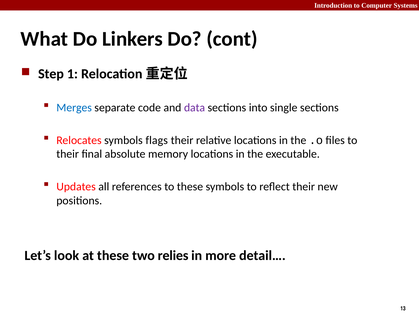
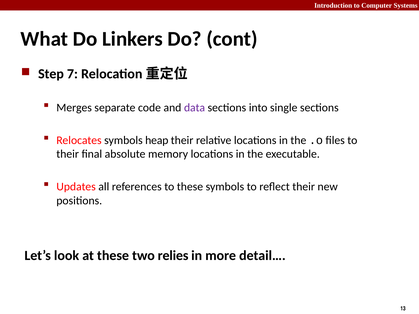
1: 1 -> 7 (72, 74)
Merges colour: blue -> black (74, 108)
flags: flags -> heap (157, 140)
